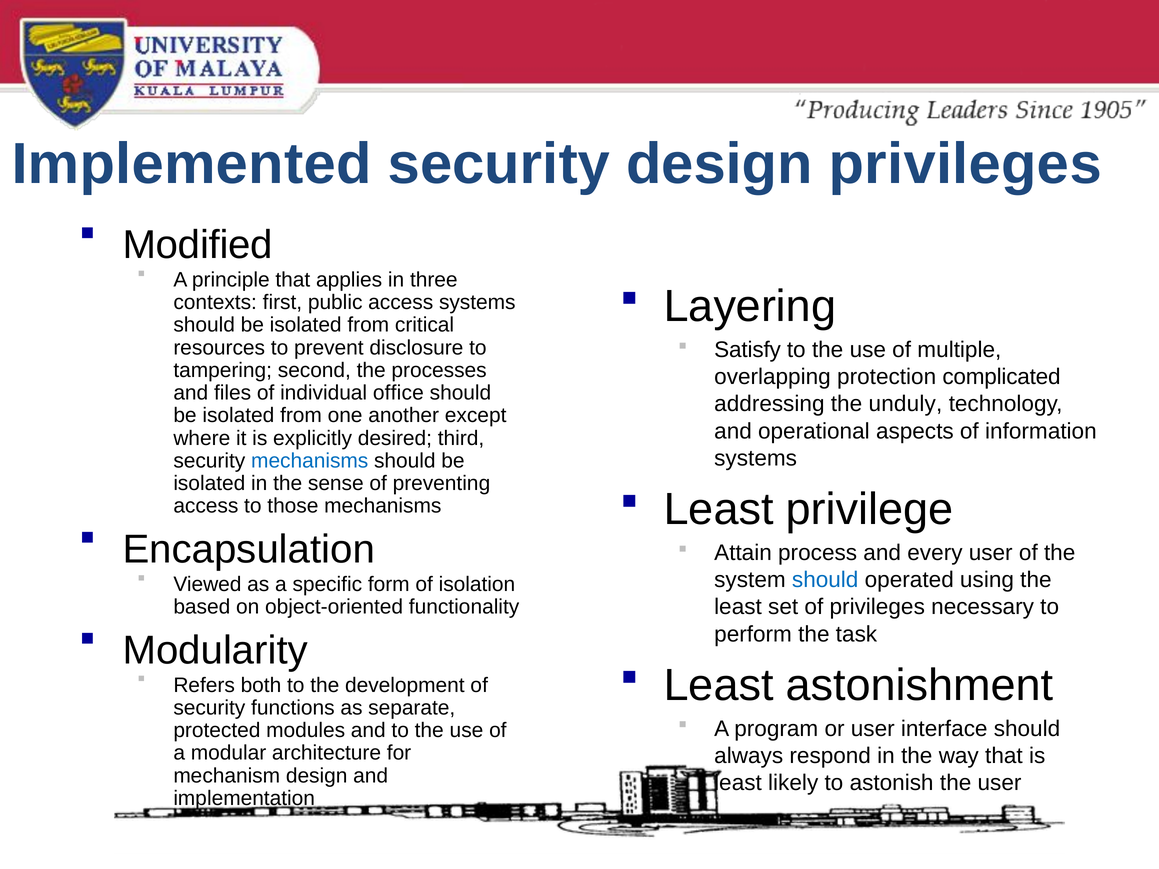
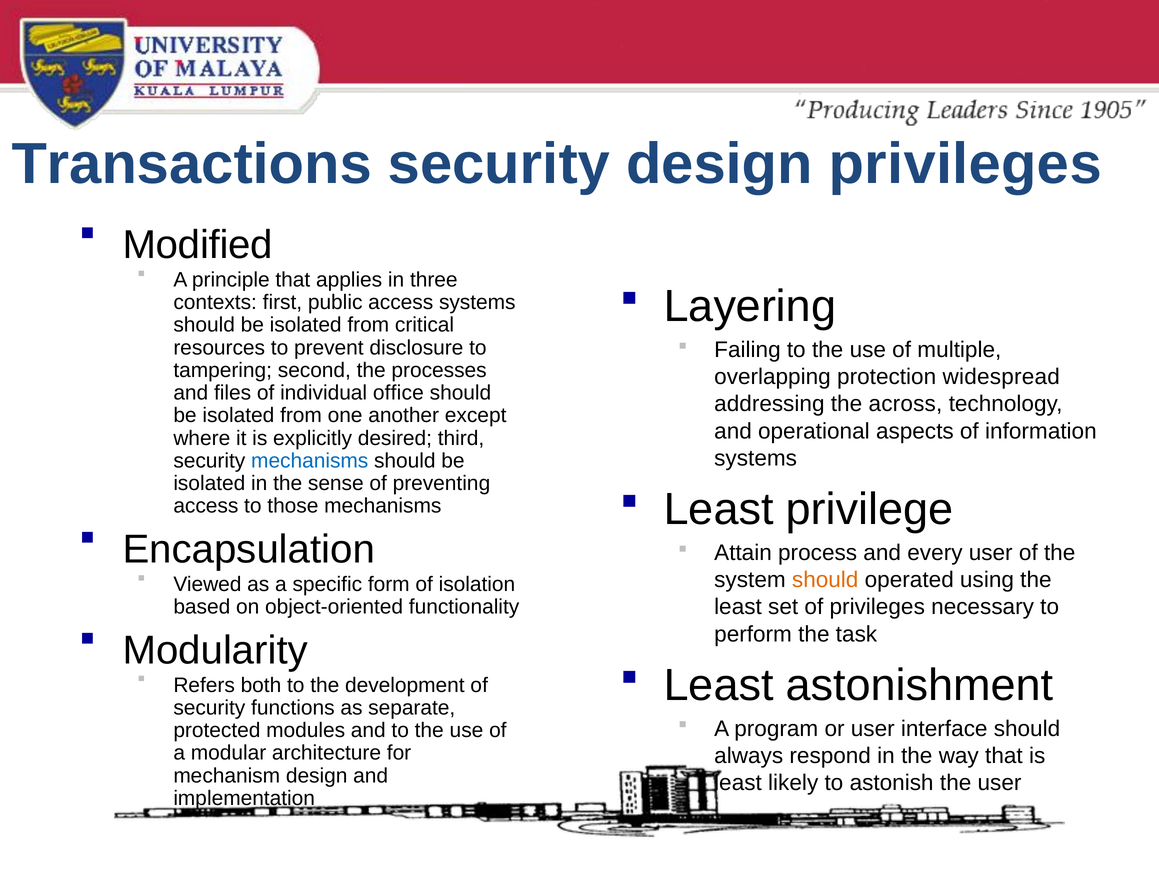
Implemented: Implemented -> Transactions (192, 164)
Satisfy: Satisfy -> Failing (747, 350)
complicated: complicated -> widespread (1001, 377)
unduly: unduly -> across (905, 404)
should colour: blue -> orange (825, 580)
